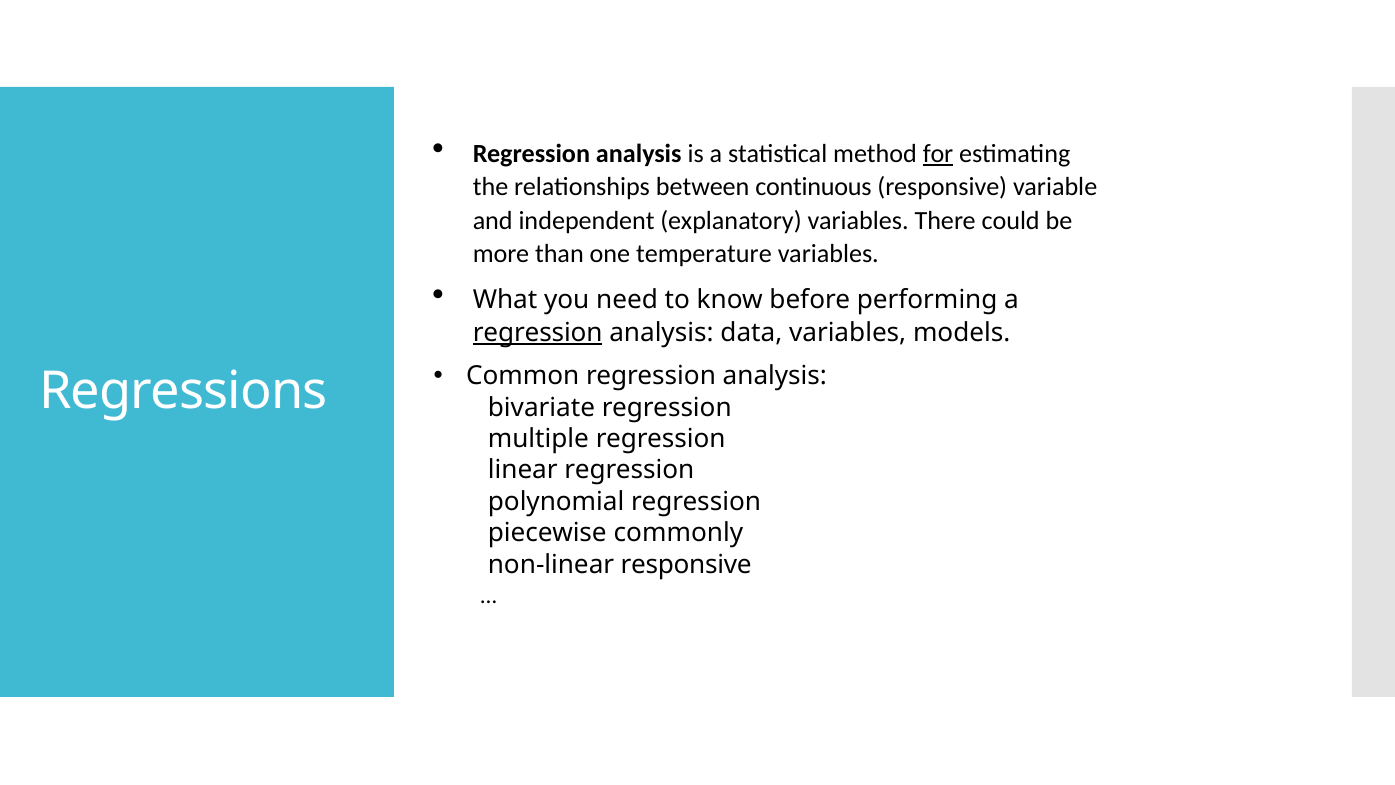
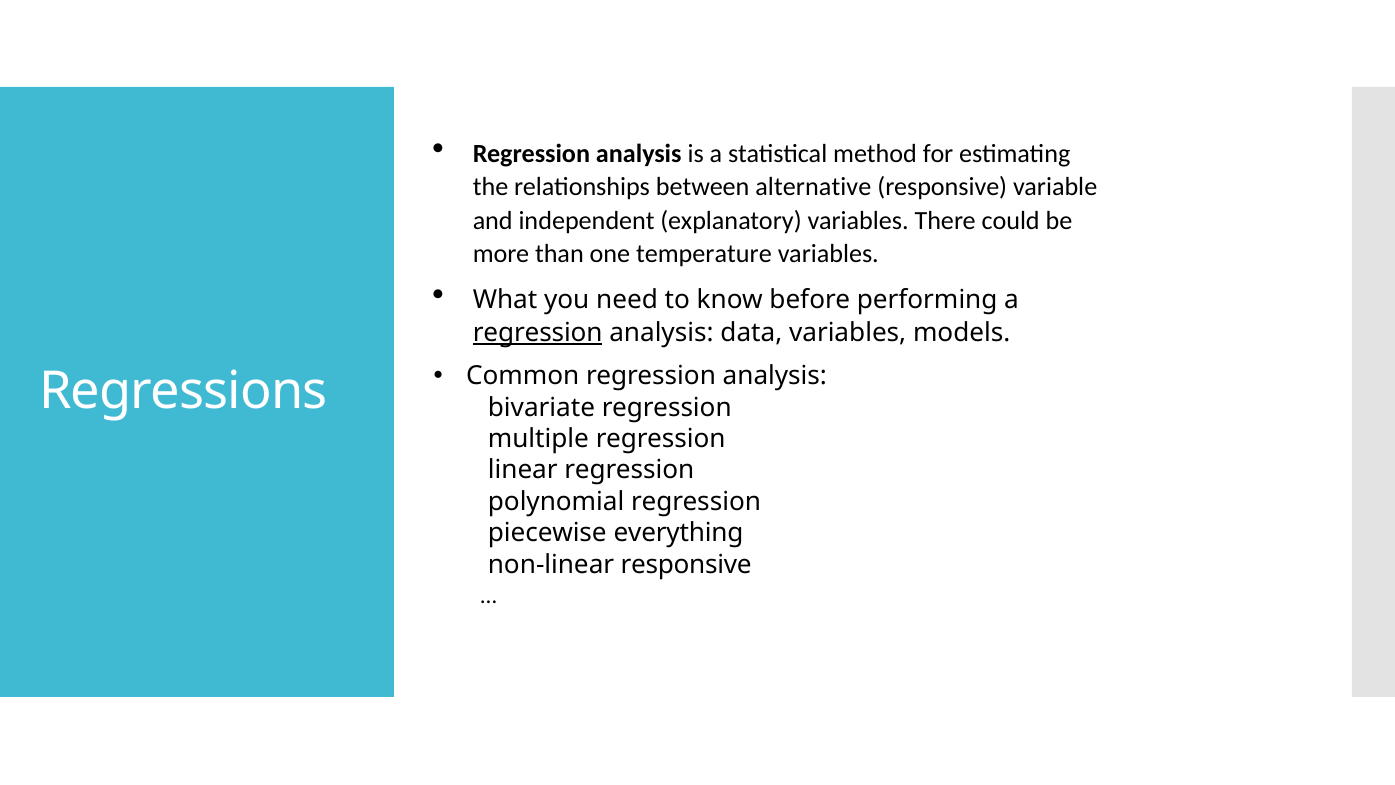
for underline: present -> none (938, 153)
continuous: continuous -> alternative (813, 187)
commonly: commonly -> everything (679, 533)
